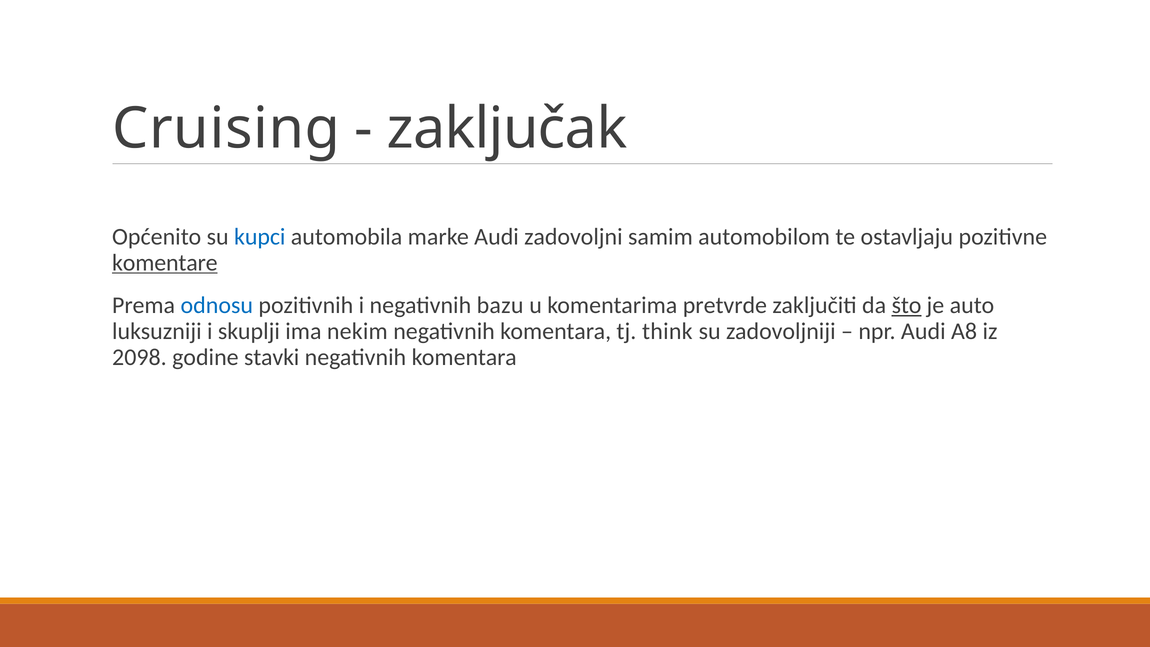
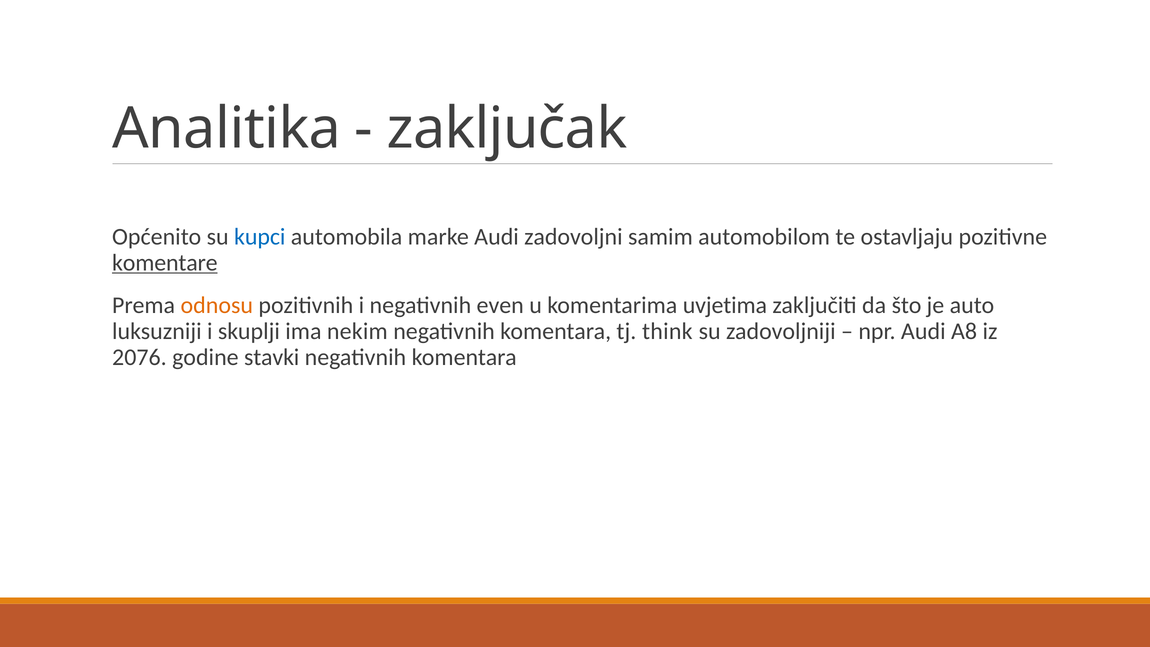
Cruising: Cruising -> Analitika (227, 129)
odnosu colour: blue -> orange (217, 305)
bazu: bazu -> even (500, 305)
pretvrde: pretvrde -> uvjetima (725, 305)
što underline: present -> none (907, 305)
2098: 2098 -> 2076 (139, 357)
